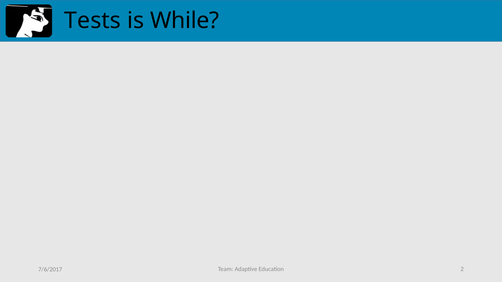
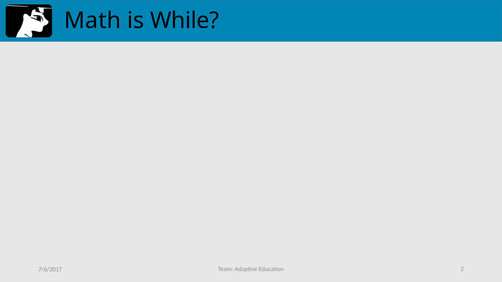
Tests: Tests -> Math (93, 21)
